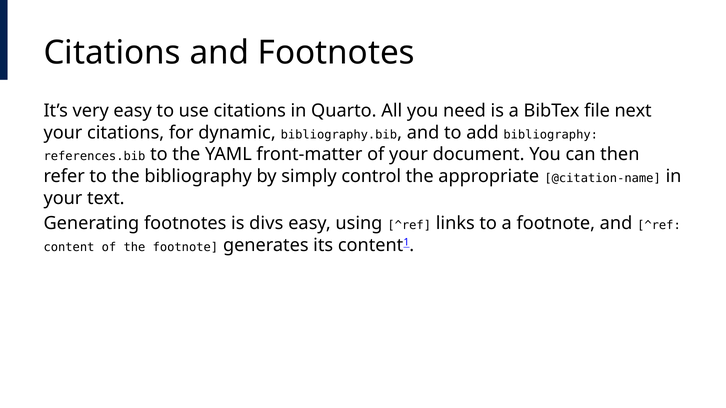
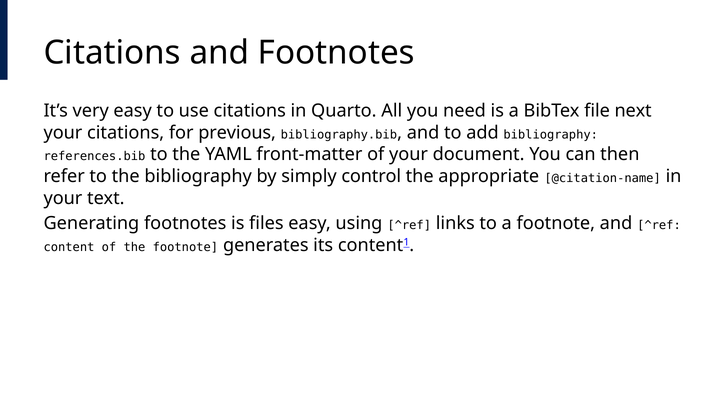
dynamic: dynamic -> previous (237, 133)
divs: divs -> files (266, 224)
